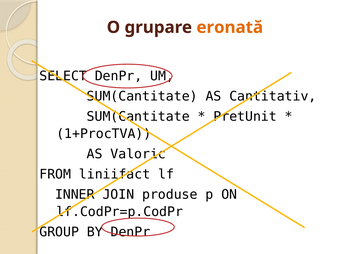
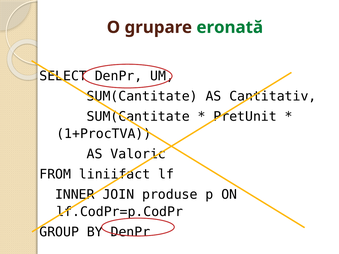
eronată colour: orange -> green (230, 27)
